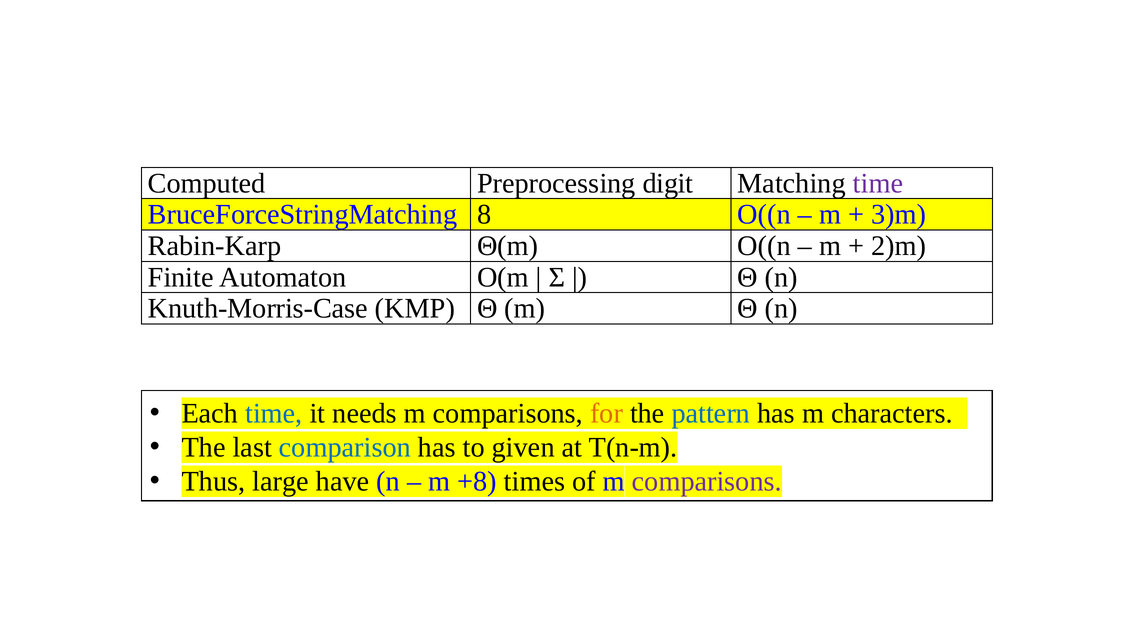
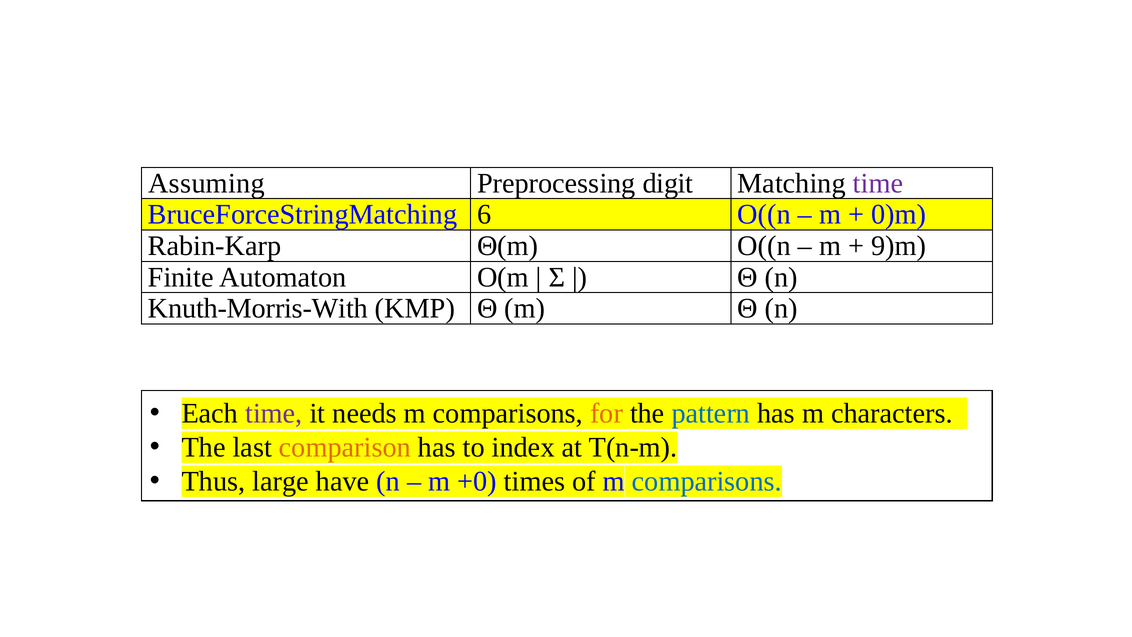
Computed: Computed -> Assuming (207, 183)
8: 8 -> 6 (484, 214)
3)m: 3)m -> 0)m (899, 214)
2)m: 2)m -> 9)m (899, 246)
Knuth-Morris-Case: Knuth-Morris-Case -> Knuth-Morris-With (258, 308)
time colour: blue -> purple (274, 413)
comparison colour: blue -> orange (345, 447)
given: given -> index (523, 447)
+8: +8 -> +0 (477, 481)
comparisons colour: purple -> blue (707, 481)
